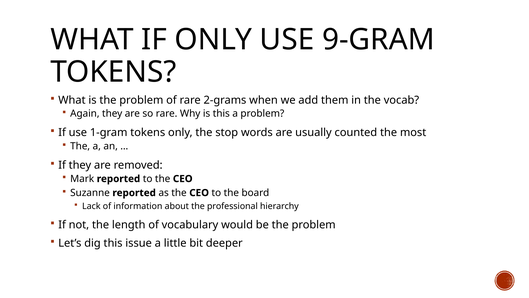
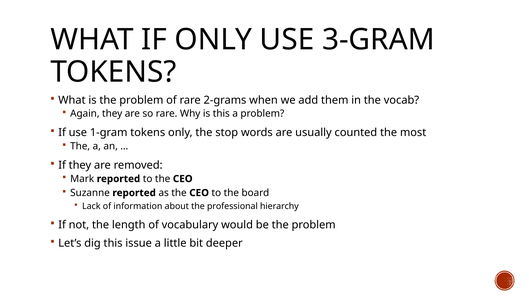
9-GRAM: 9-GRAM -> 3-GRAM (378, 40)
